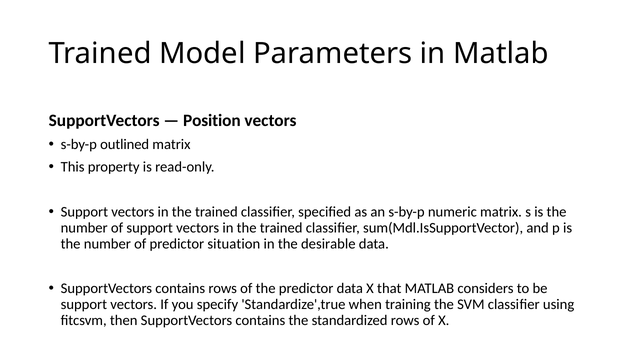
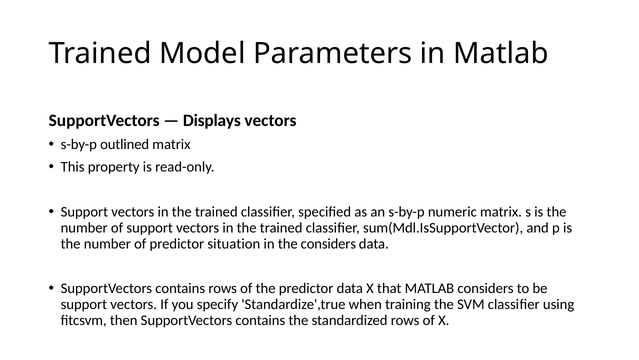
Position: Position -> Displays (212, 120)
the desirable: desirable -> considers (328, 243)
